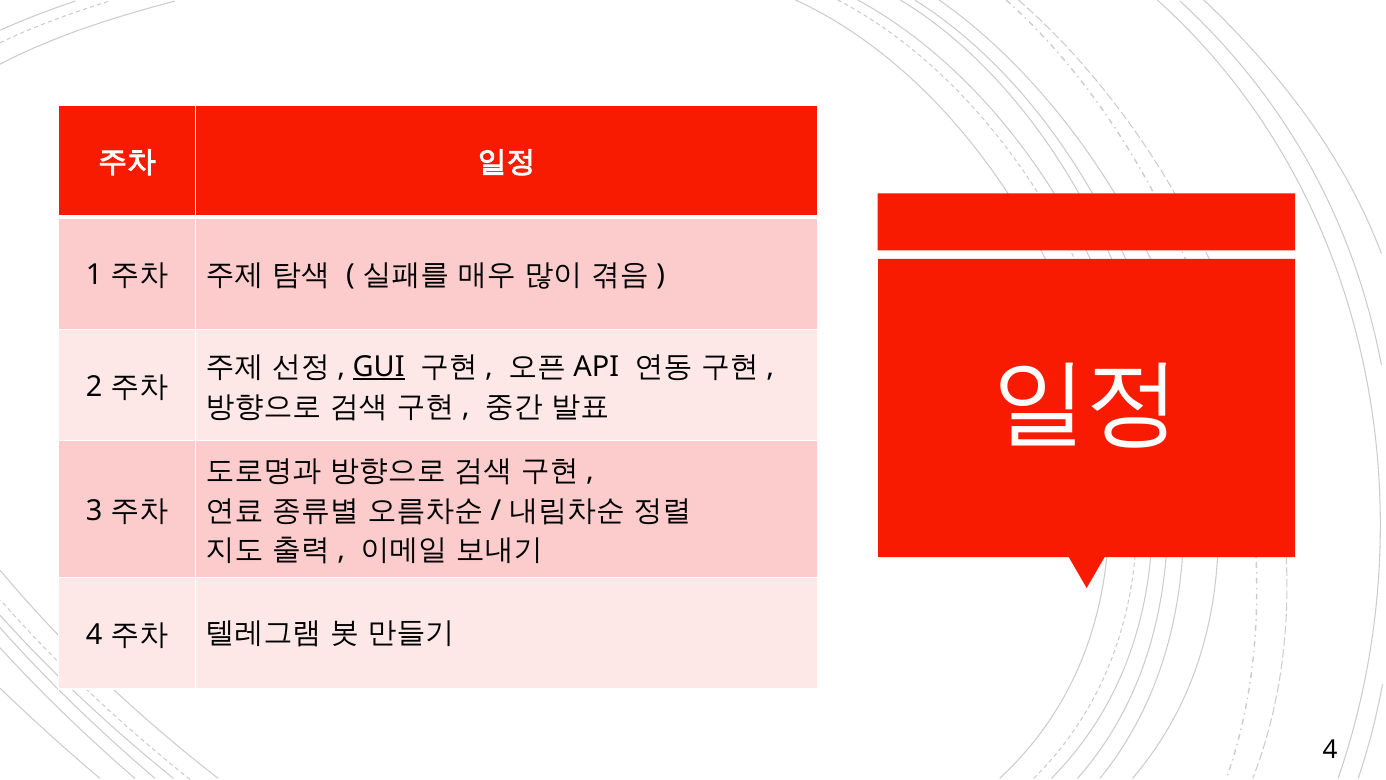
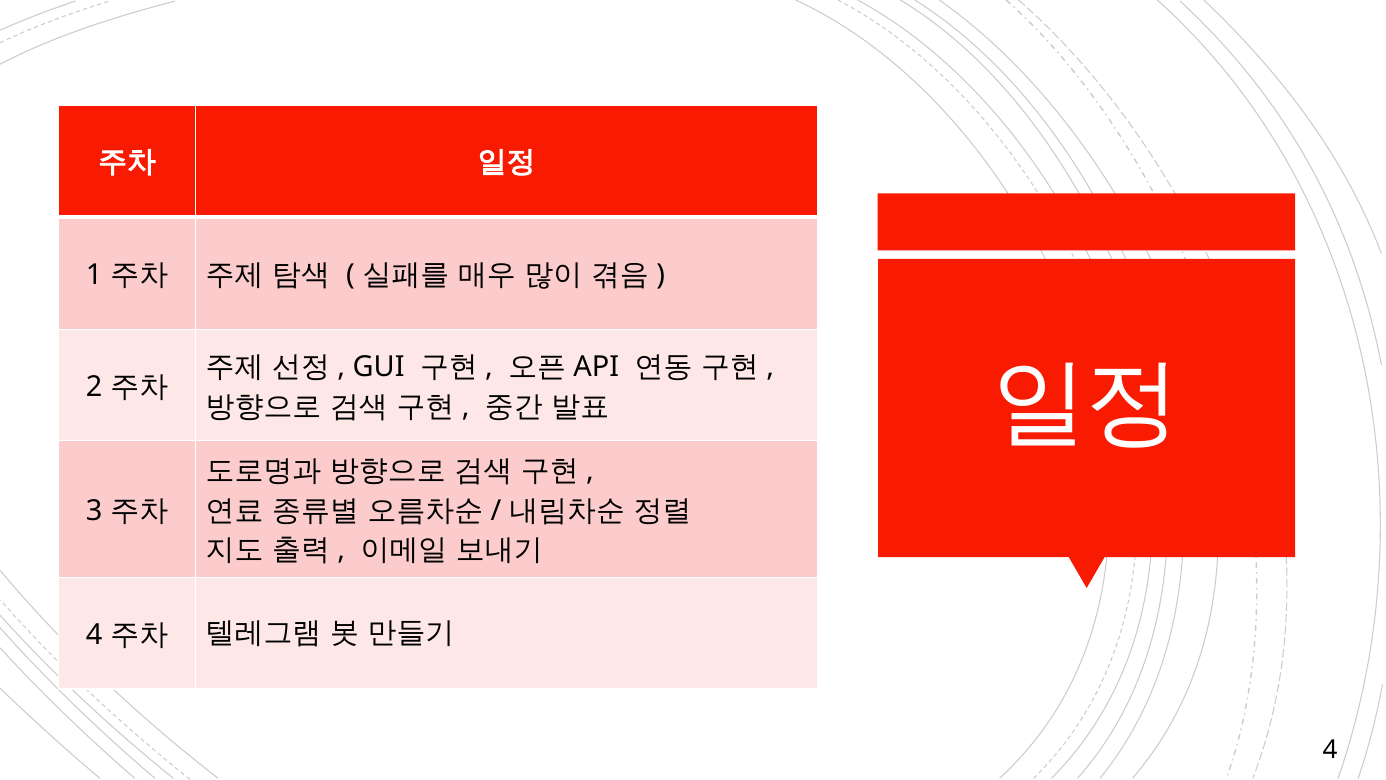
GUI underline: present -> none (379, 367)
